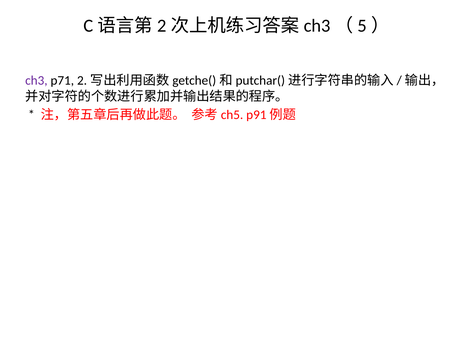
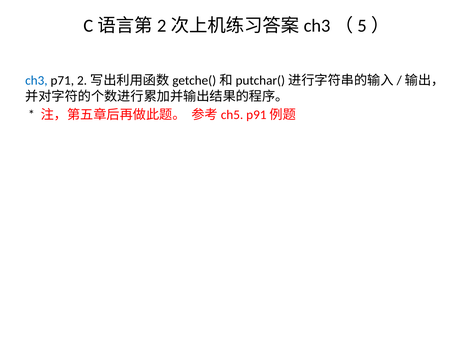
ch3 colour: purple -> blue (36, 81)
